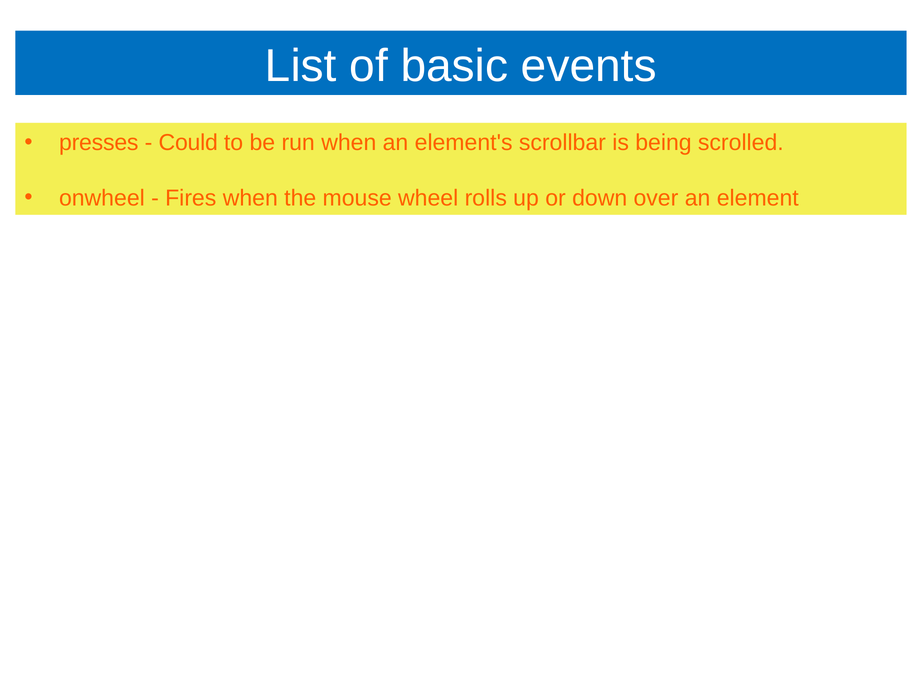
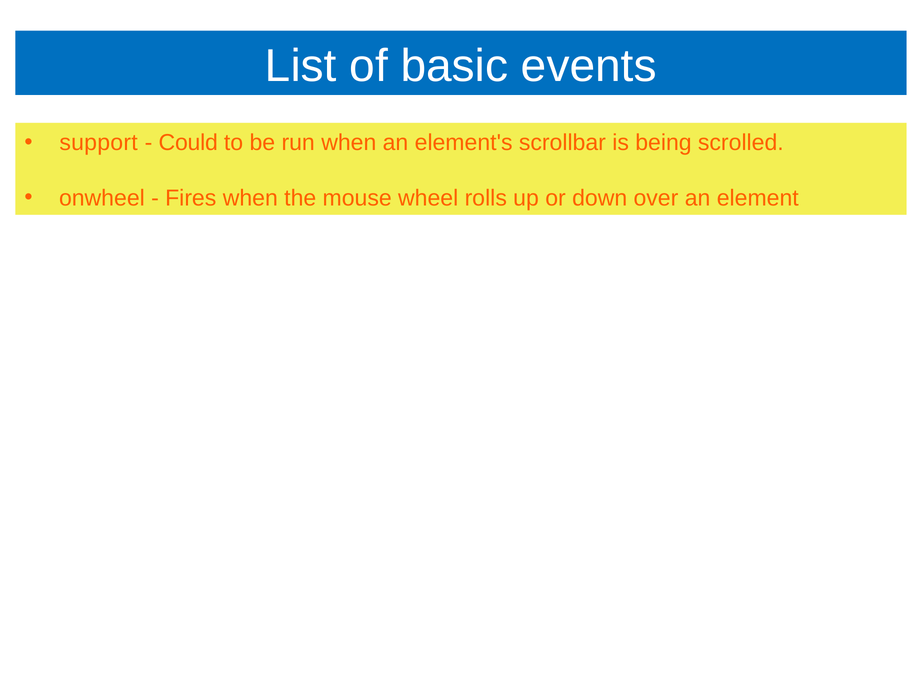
presses: presses -> support (99, 143)
